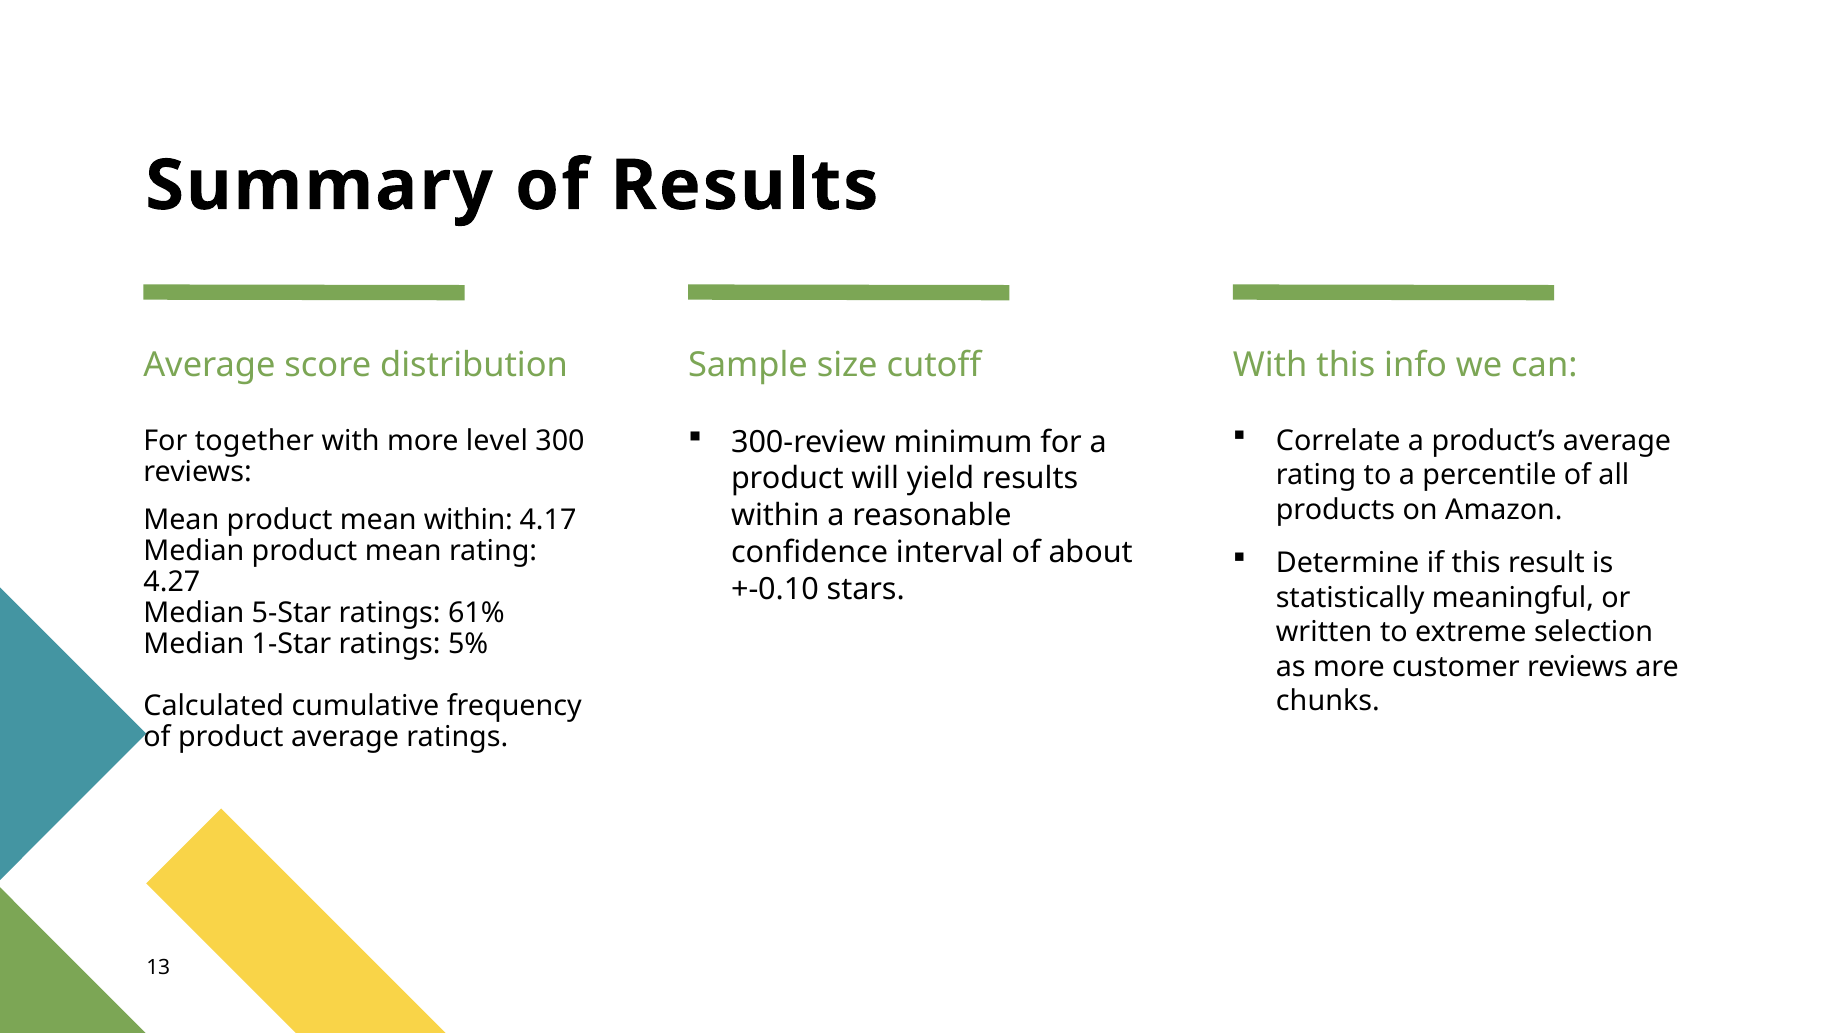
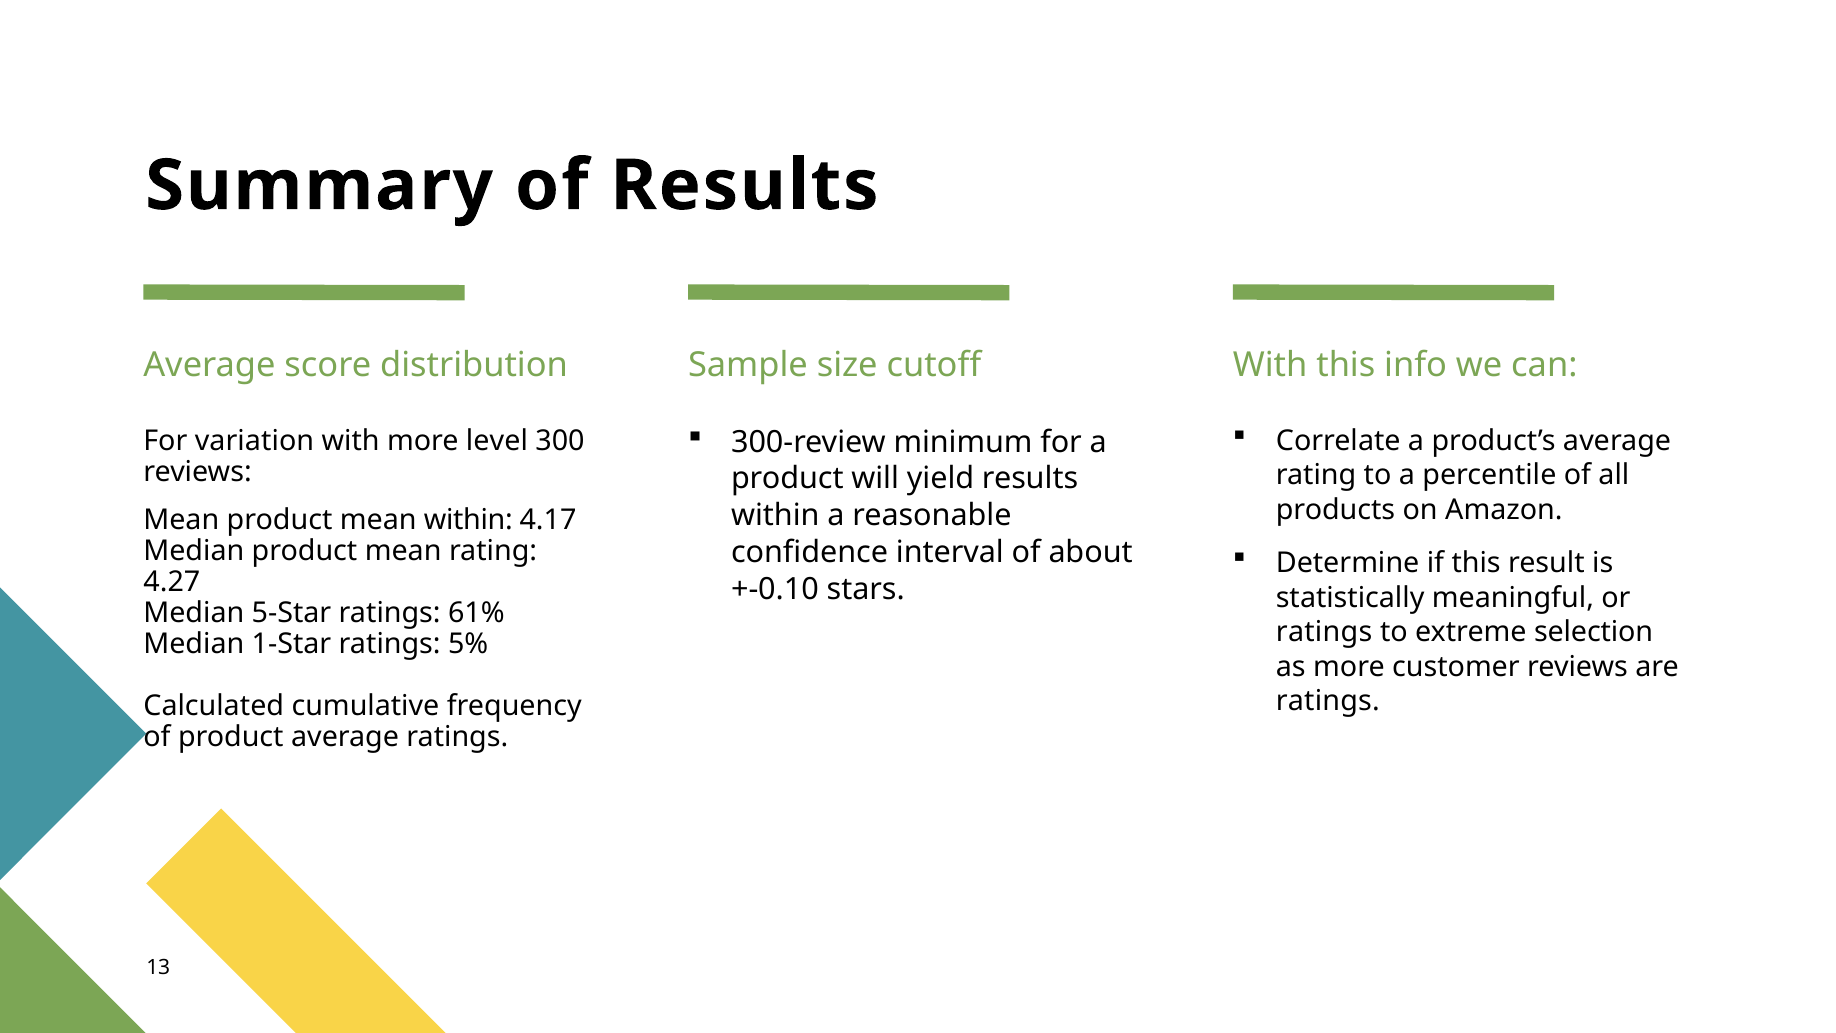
together: together -> variation (254, 441)
written: written -> ratings (1324, 632)
chunks: chunks -> ratings (1328, 701)
